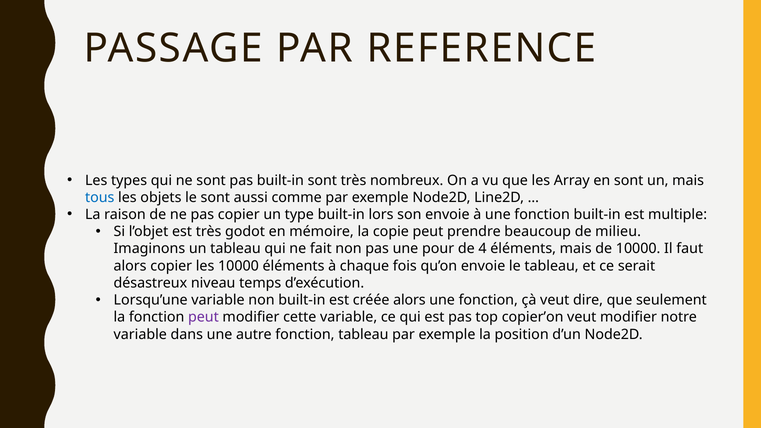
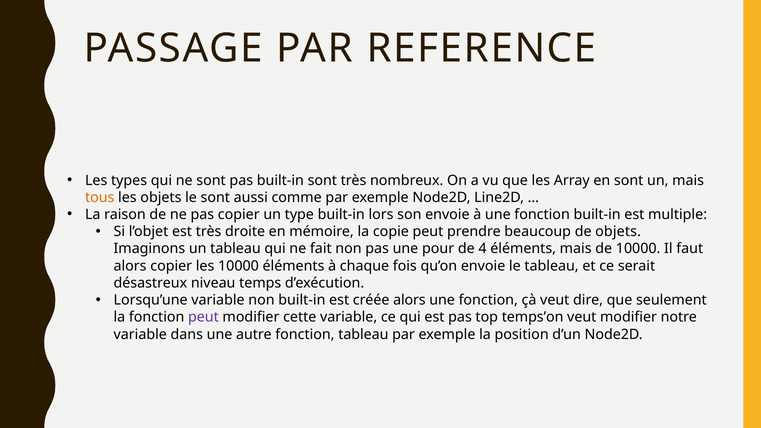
tous colour: blue -> orange (100, 197)
godot: godot -> droite (245, 232)
de milieu: milieu -> objets (618, 232)
copier’on: copier’on -> temps’on (533, 317)
